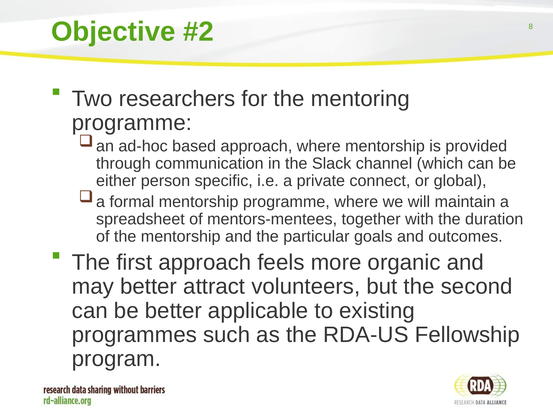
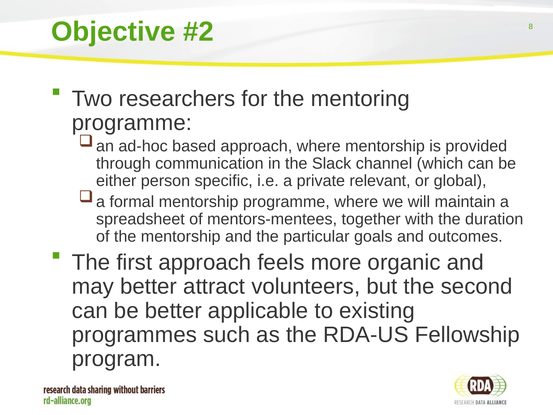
connect: connect -> relevant (380, 181)
